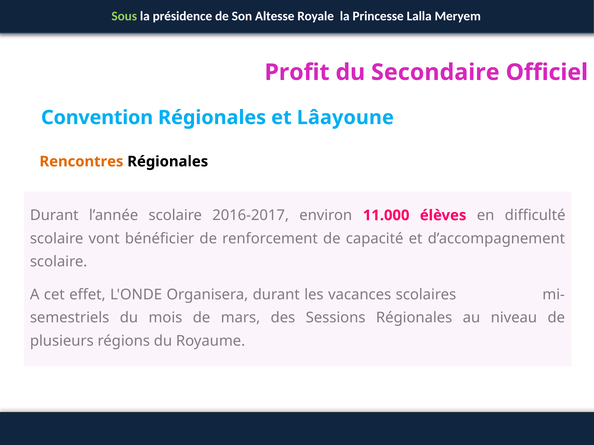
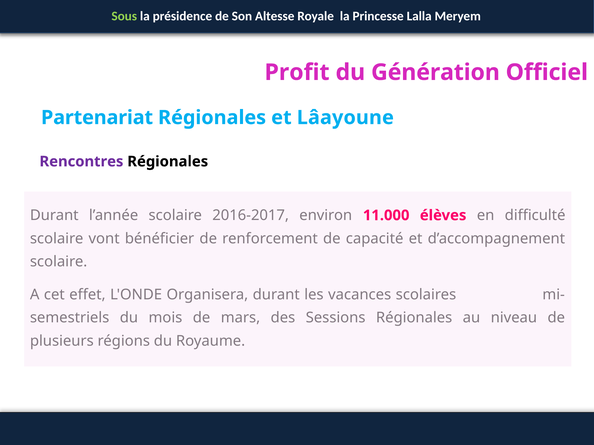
Secondaire: Secondaire -> Génération (435, 72)
Convention: Convention -> Partenariat (97, 118)
Rencontres colour: orange -> purple (81, 162)
